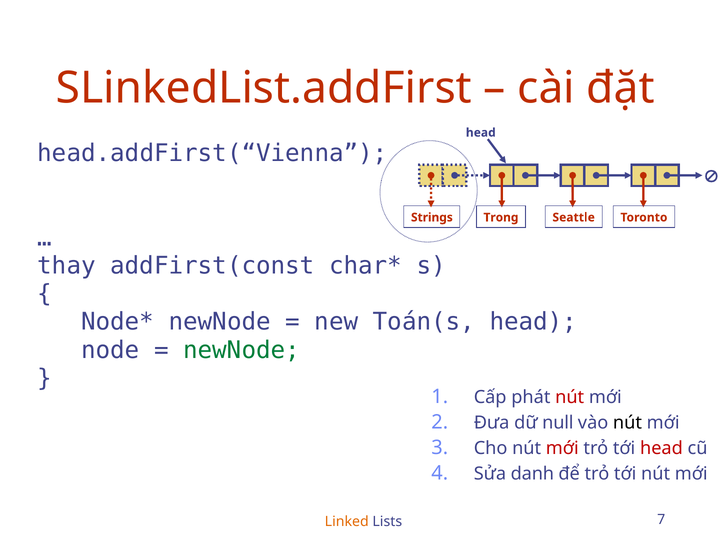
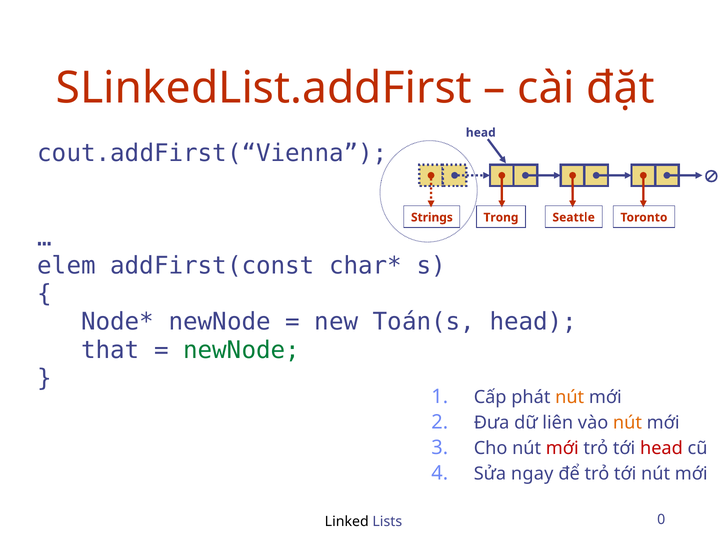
head.addFirst(“Vienna: head.addFirst(“Vienna -> cout.addFirst(“Vienna (212, 153)
thay: thay -> elem (67, 266)
node: node -> that (110, 350)
nút colour: red -> orange (570, 397)
null: null -> liên (558, 423)
nút colour: black -> orange (627, 423)
danh: danh -> ngay (532, 474)
Linked colour: orange -> black (347, 522)
7: 7 -> 0 (661, 520)
